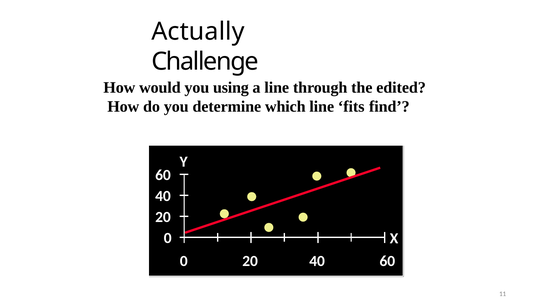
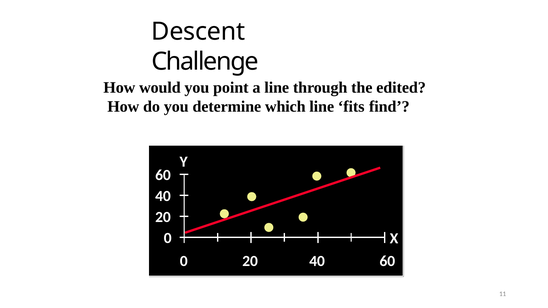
Actually: Actually -> Descent (198, 32)
using: using -> point (231, 87)
